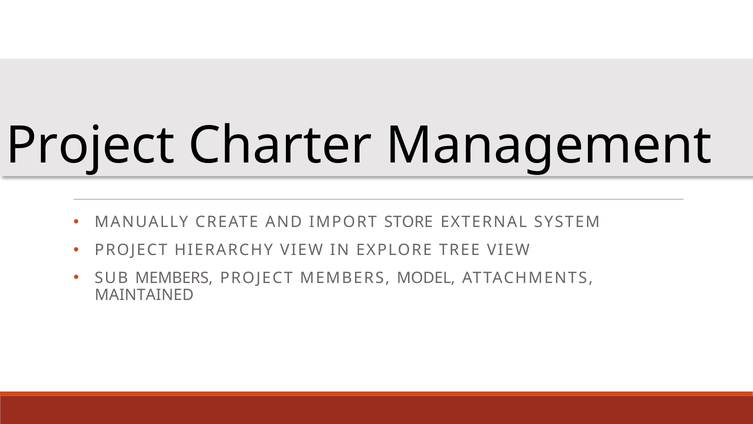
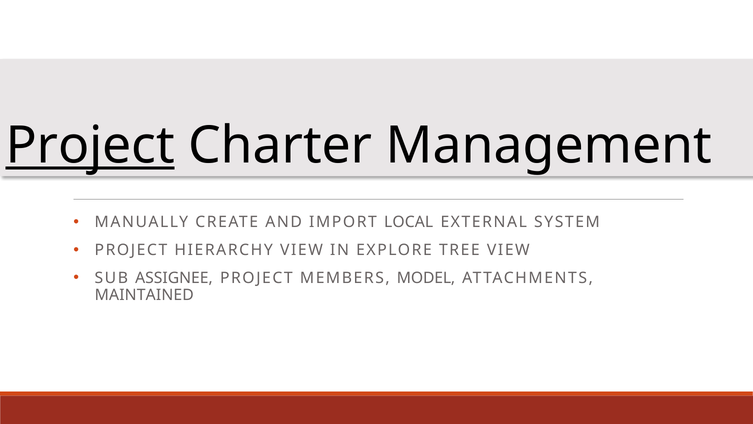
Project underline: none -> present (90, 146)
STORE: STORE -> LOCAL (409, 222)
SUB MEMBERS: MEMBERS -> ASSIGNEE (174, 278)
